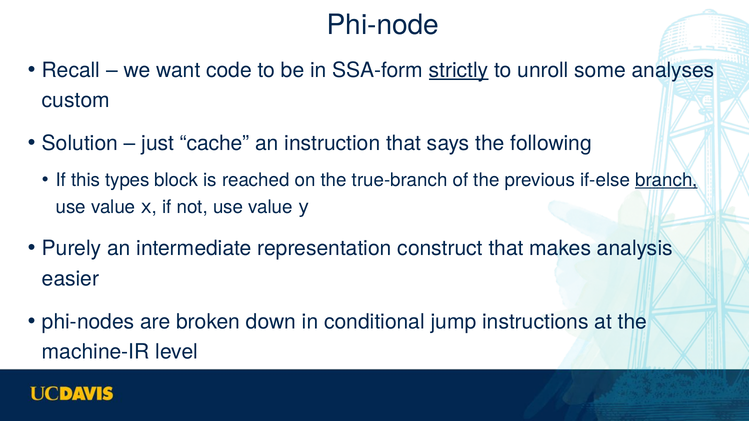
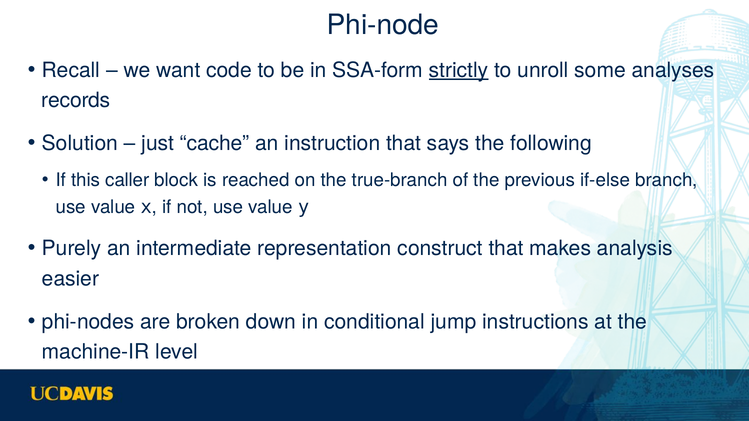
custom: custom -> records (76, 101)
types: types -> caller (127, 180)
branch underline: present -> none (666, 180)
